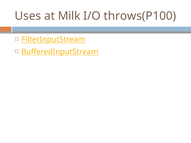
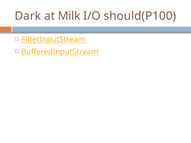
Uses: Uses -> Dark (28, 16)
throws(P100: throws(P100 -> should(P100 (140, 16)
